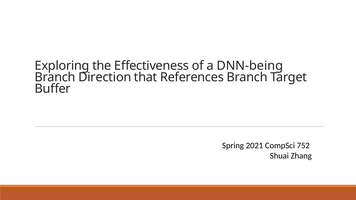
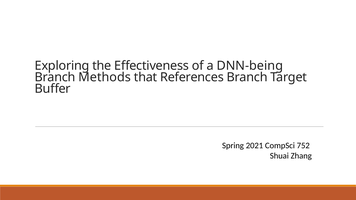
Direction: Direction -> Methods (105, 77)
